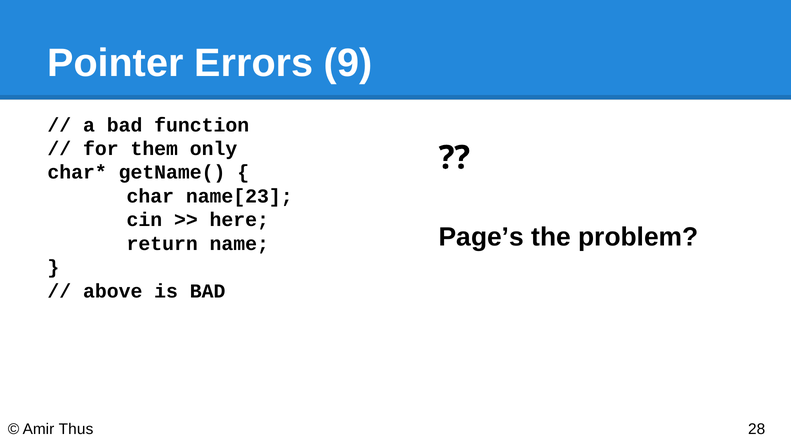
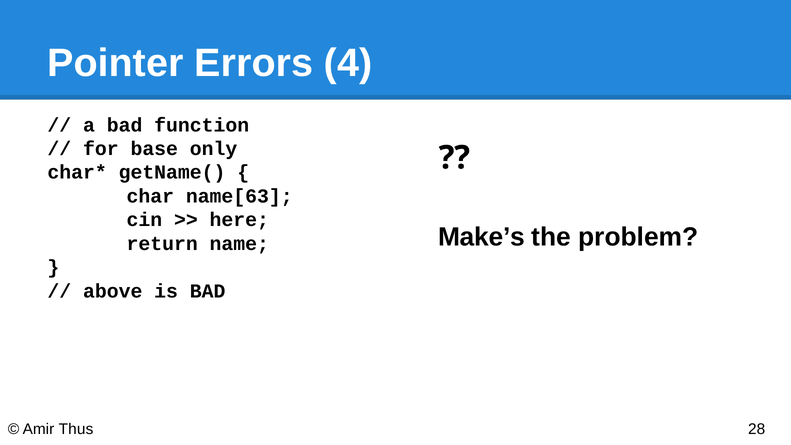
9: 9 -> 4 (348, 63)
them: them -> base (154, 149)
name[23: name[23 -> name[63 (239, 196)
Page’s: Page’s -> Make’s (481, 237)
